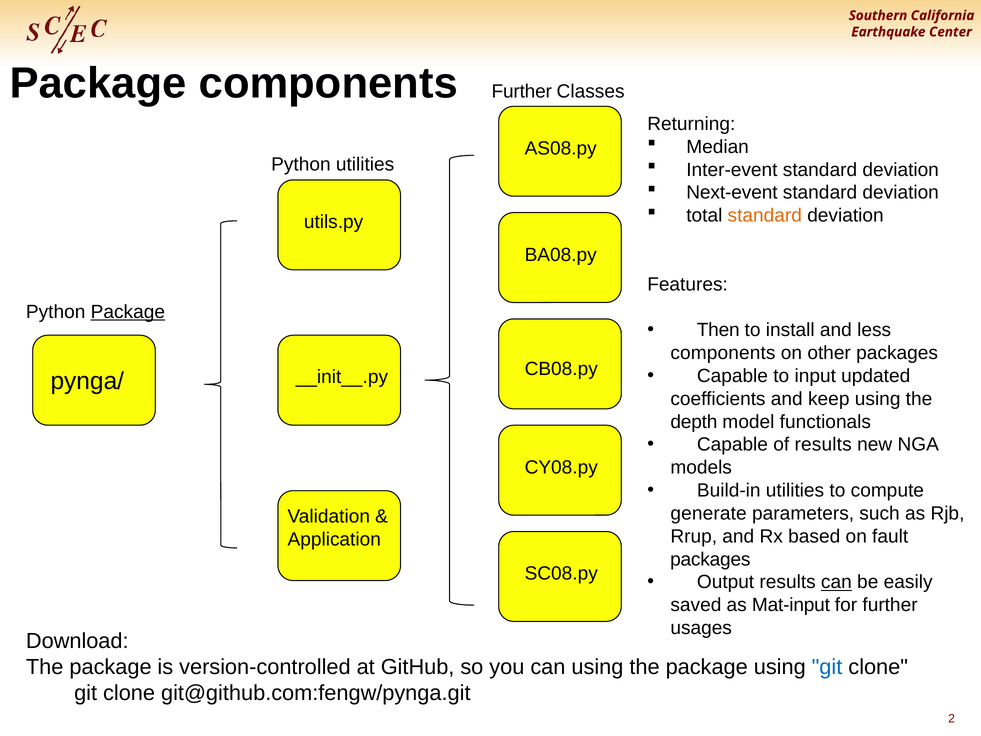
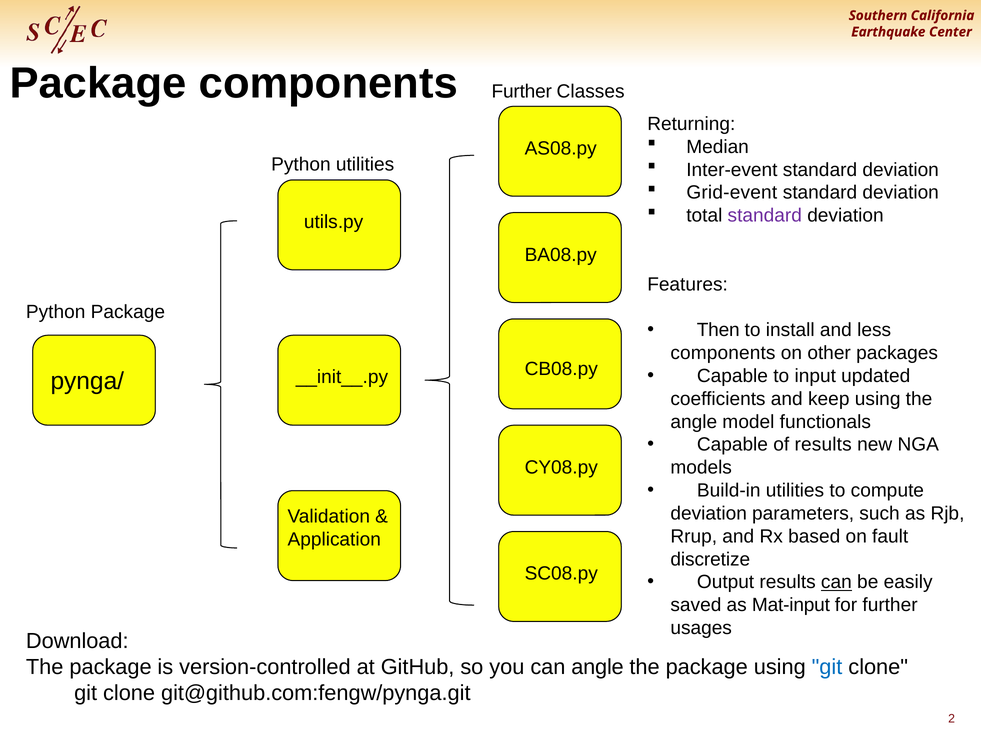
Next-event: Next-event -> Grid-event (732, 193)
standard colour: orange -> purple (765, 215)
Package underline: present -> none (128, 312)
depth: depth -> angle (694, 422)
generate: generate -> deviation (709, 513)
packages: packages -> discretize (710, 559)
can using: using -> angle (598, 667)
